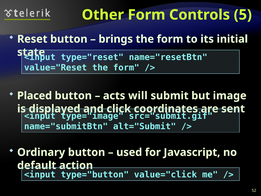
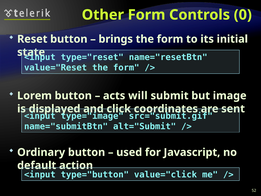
5: 5 -> 0 (243, 15)
Placed: Placed -> Lorem (35, 96)
